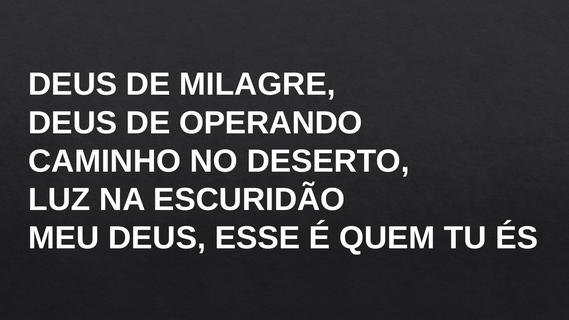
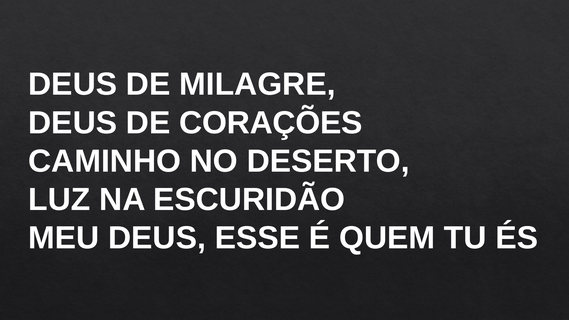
OPERANDO: OPERANDO -> CORAÇÕES (271, 123)
